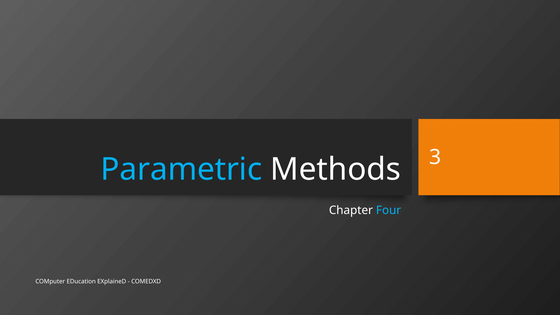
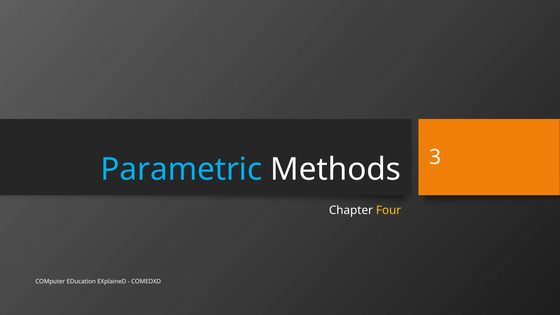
Four colour: light blue -> yellow (389, 210)
